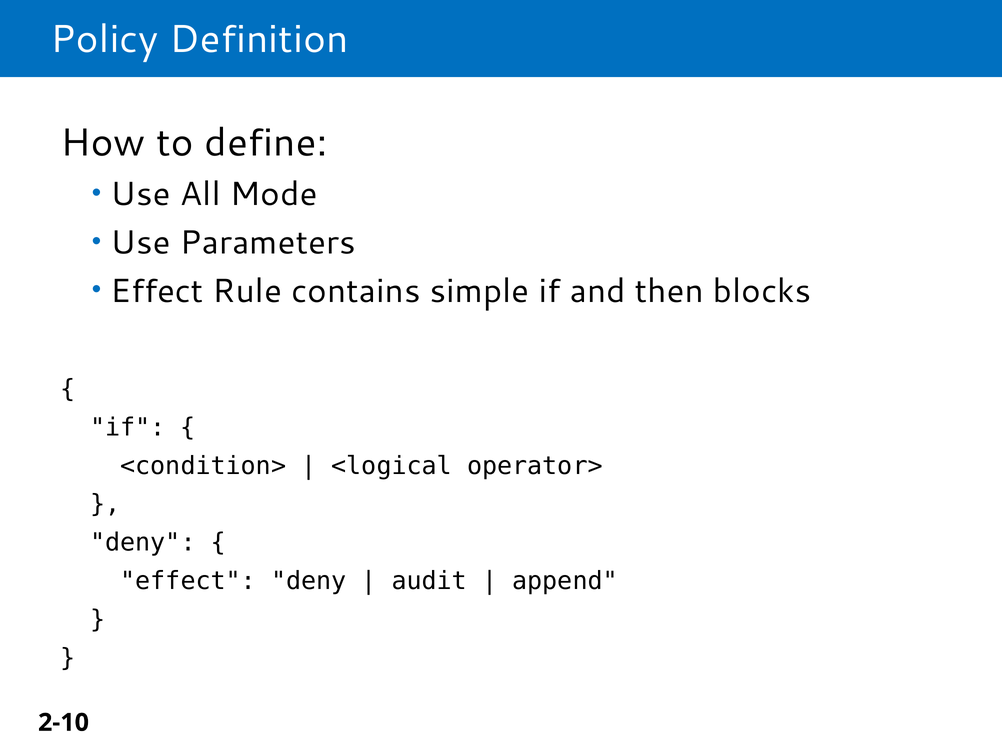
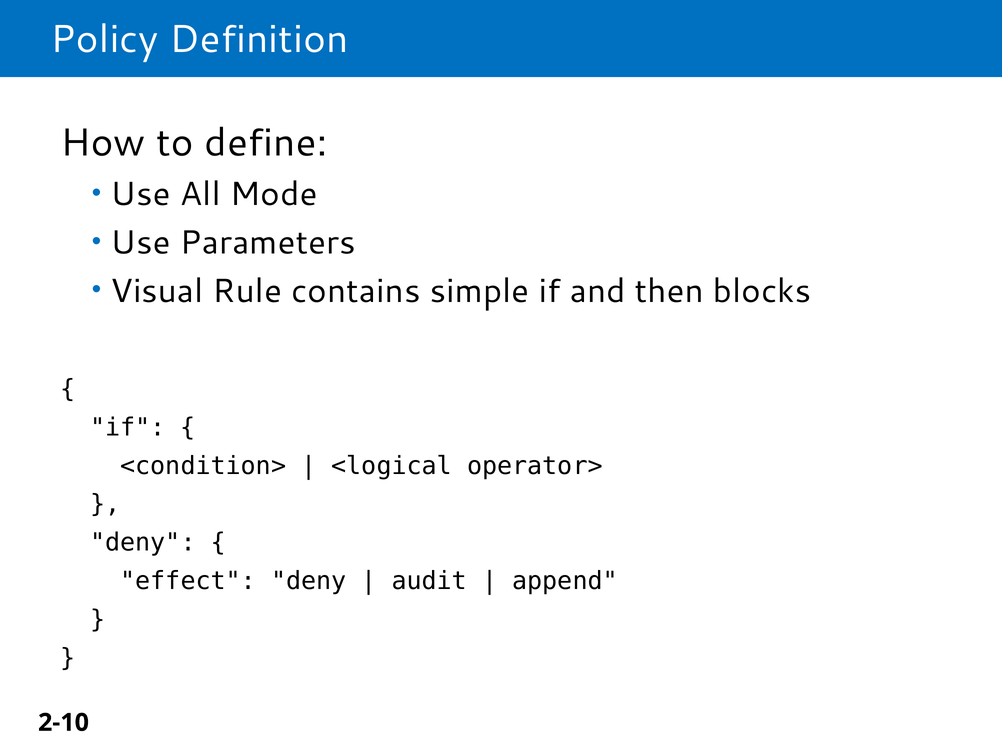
Effect: Effect -> Visual (157, 291)
